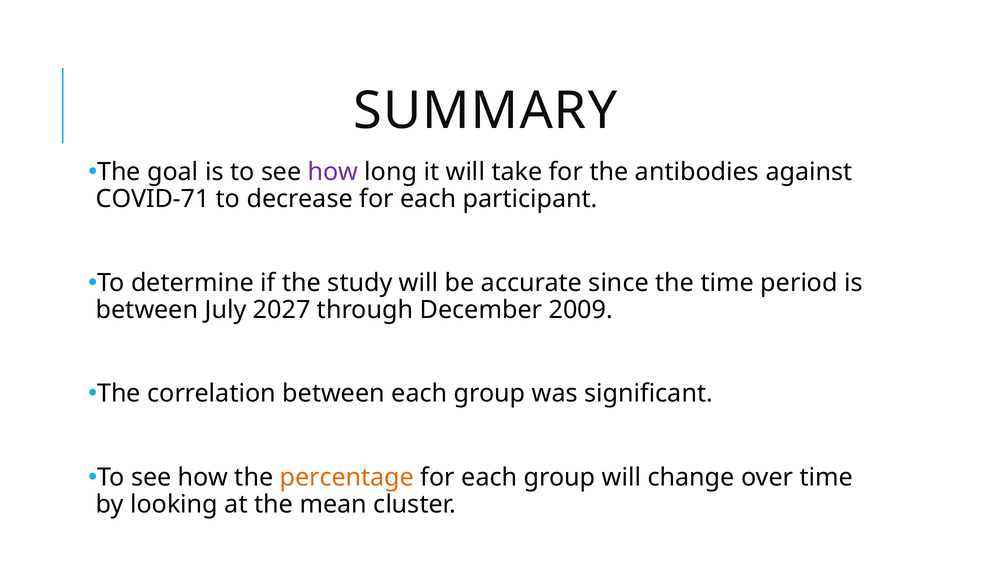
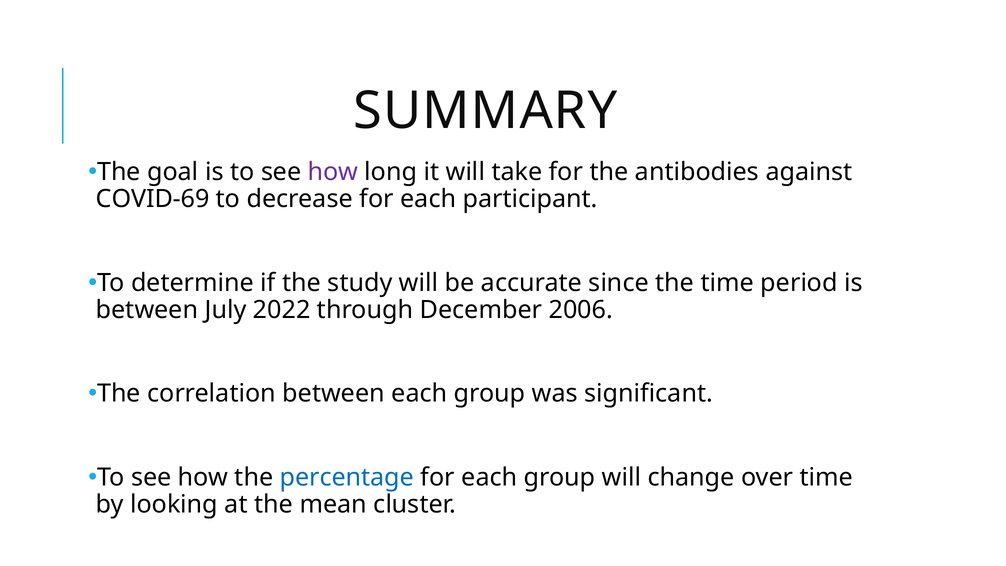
COVID-71: COVID-71 -> COVID-69 (153, 199)
2027: 2027 -> 2022 (282, 310)
2009: 2009 -> 2006 (581, 310)
percentage colour: orange -> blue (347, 477)
